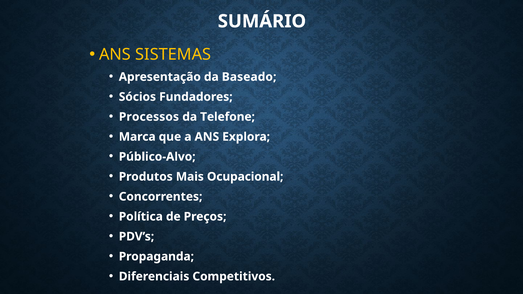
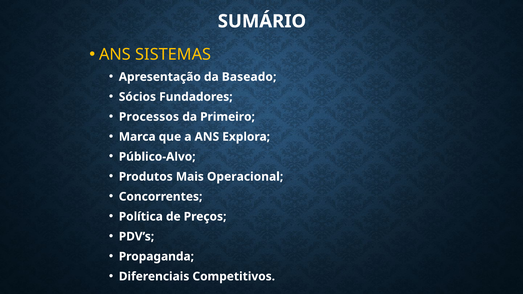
Telefone: Telefone -> Primeiro (228, 117)
Ocupacional: Ocupacional -> Operacional (245, 177)
